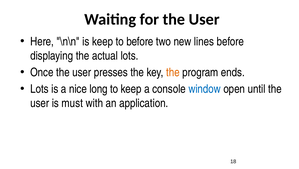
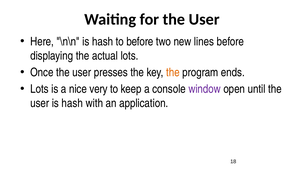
\n\n is keep: keep -> hash (103, 41)
long: long -> very (98, 89)
window colour: blue -> purple (205, 89)
user is must: must -> hash (72, 103)
